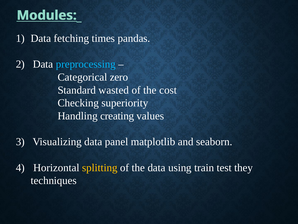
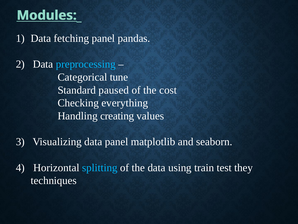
fetching times: times -> panel (103, 38)
zero: zero -> tune (119, 77)
wasted: wasted -> paused (114, 90)
superiority: superiority -> everything (125, 103)
splitting colour: yellow -> light blue (100, 167)
